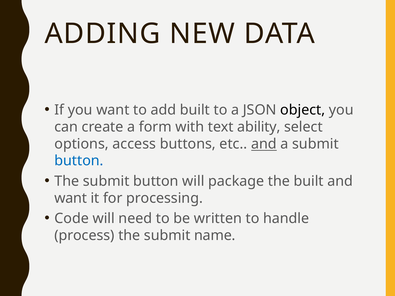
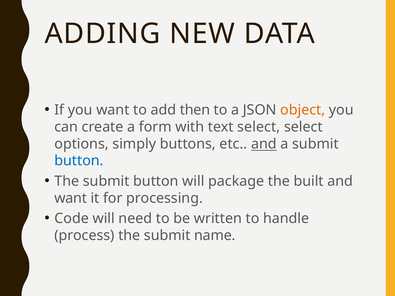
add built: built -> then (195, 110)
object colour: black -> orange (303, 110)
text ability: ability -> select (259, 127)
access: access -> simply (134, 144)
